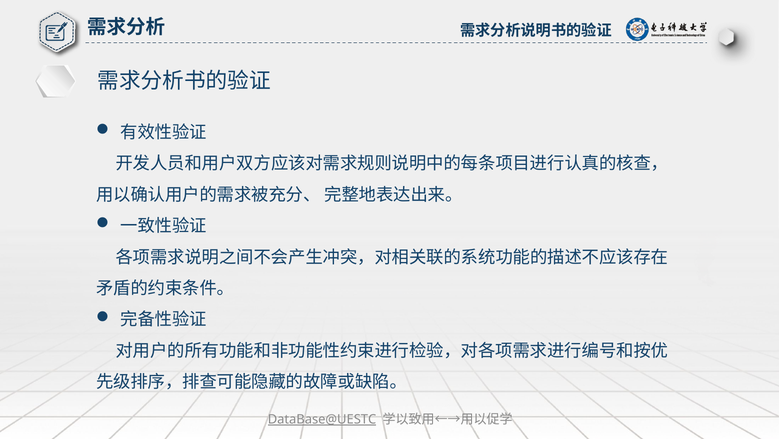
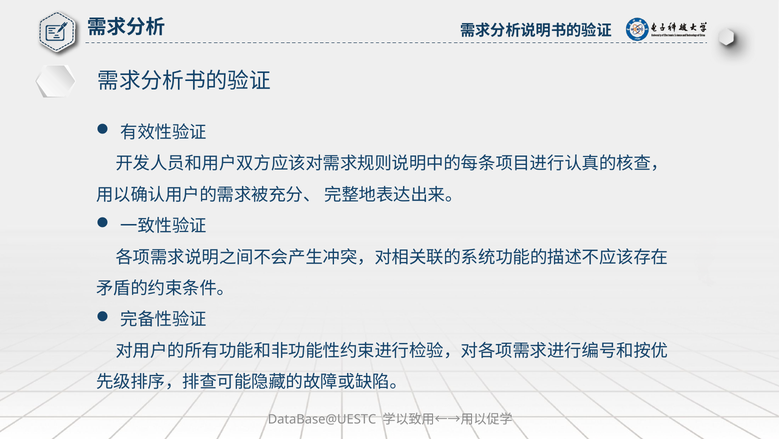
DataBase@UESTC underline: present -> none (322, 419)
